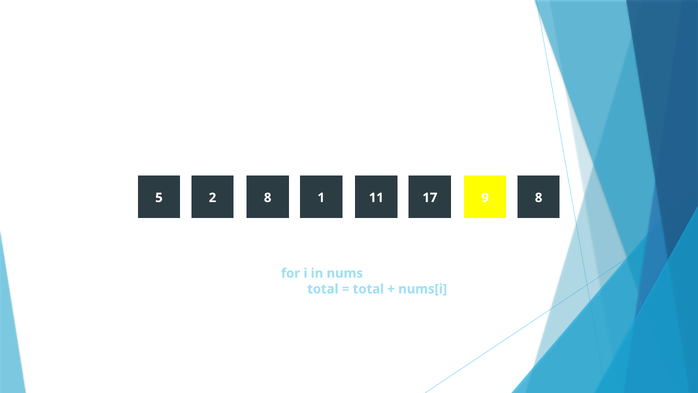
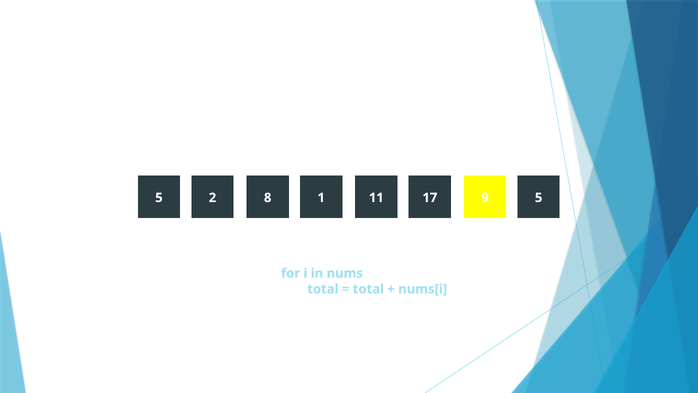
9 8: 8 -> 5 (539, 198)
